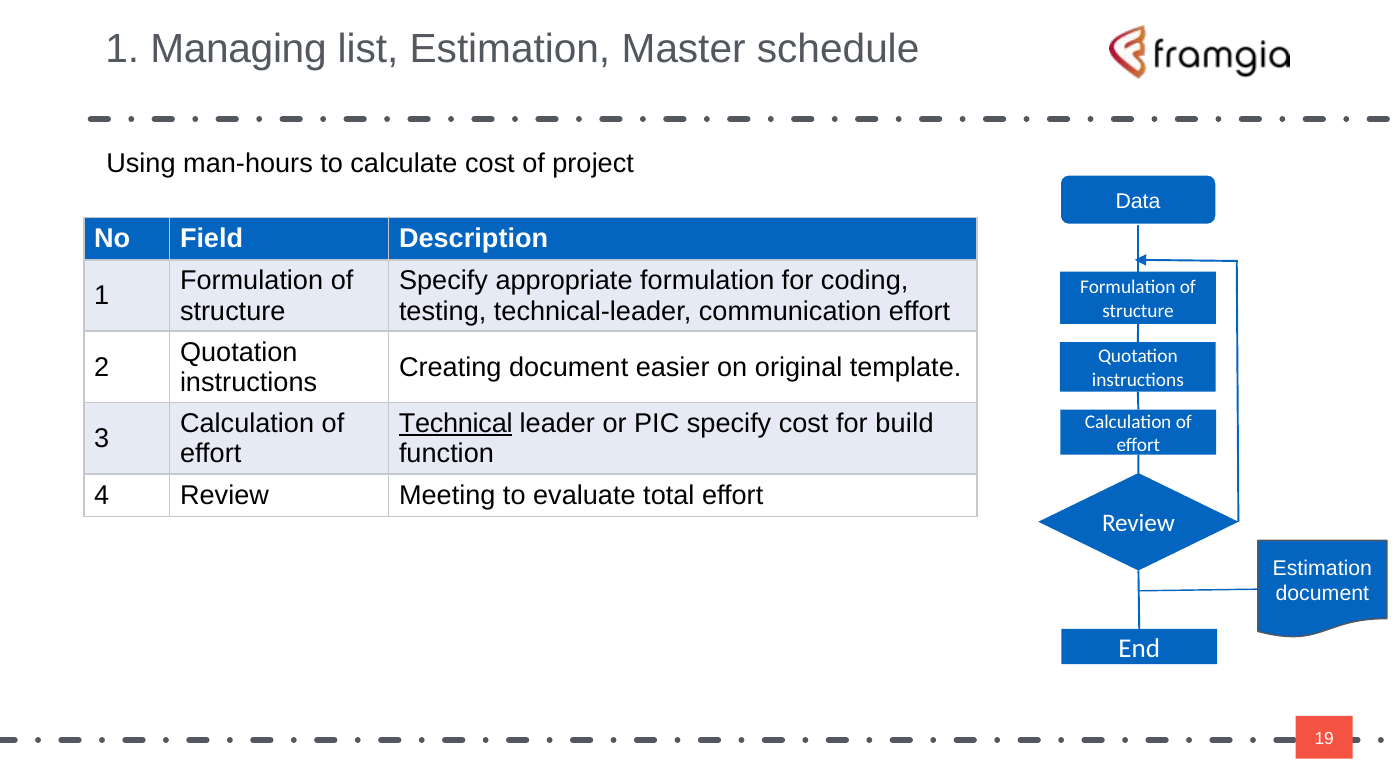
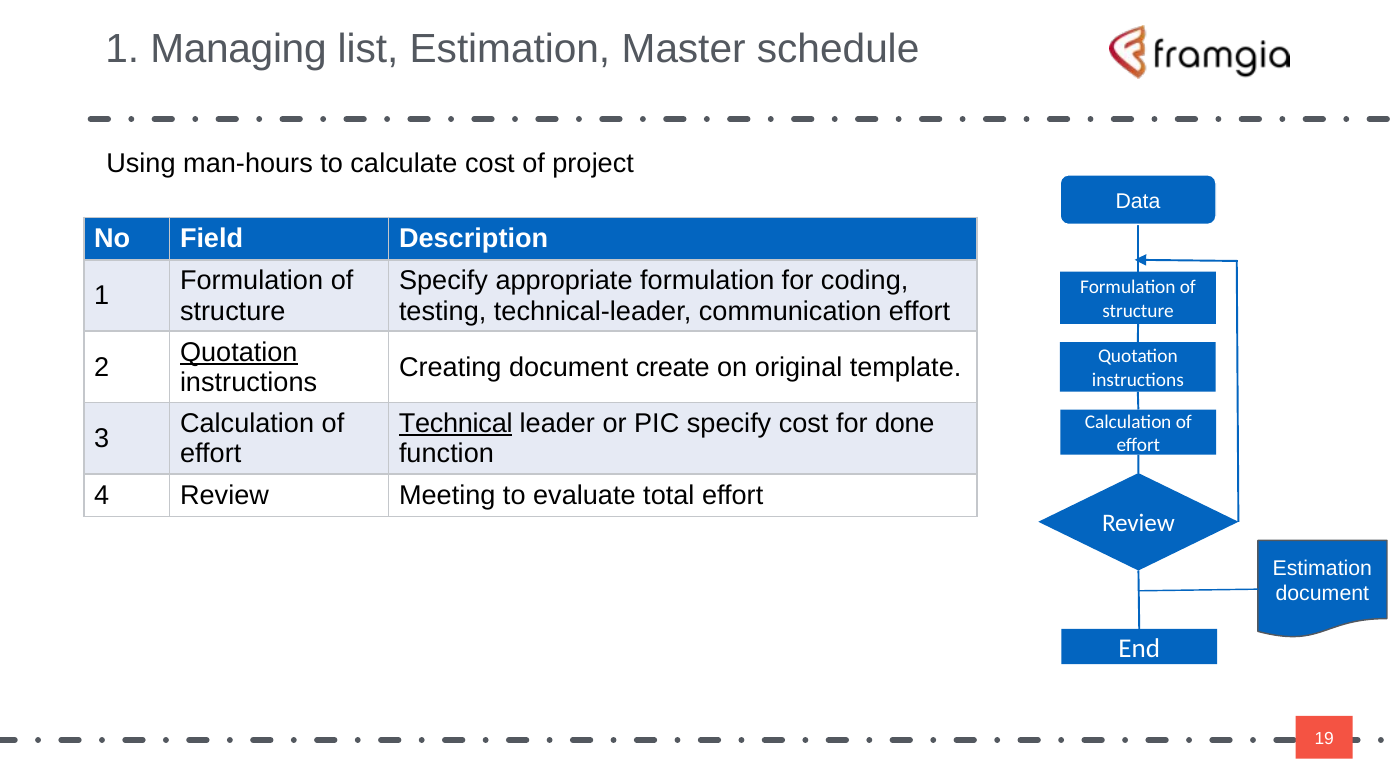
Quotation underline: none -> present (239, 352)
easier: easier -> create (673, 367)
build: build -> done (905, 423)
